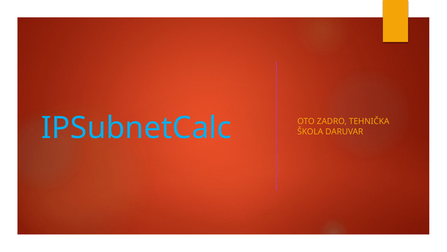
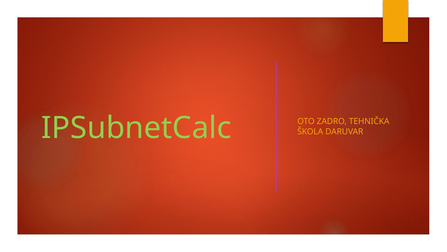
IPSubnetCalc colour: light blue -> light green (136, 128)
